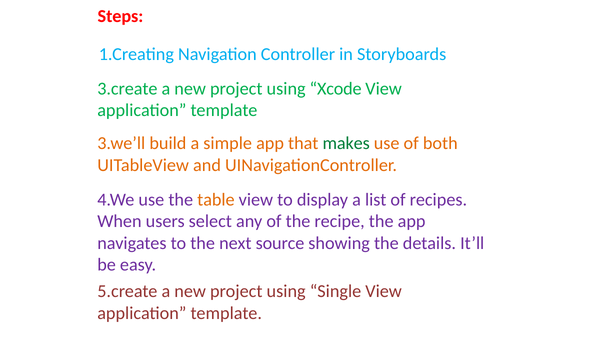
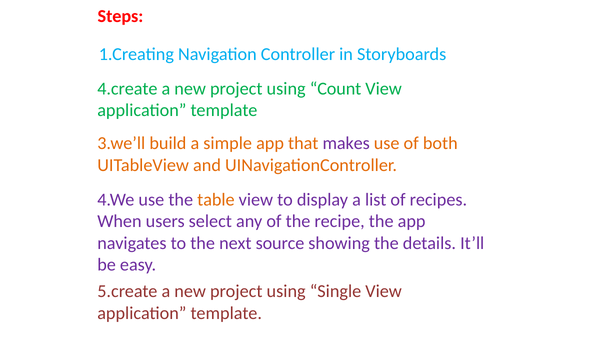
3.create: 3.create -> 4.create (127, 89)
Xcode: Xcode -> Count (336, 89)
makes colour: green -> purple (346, 144)
